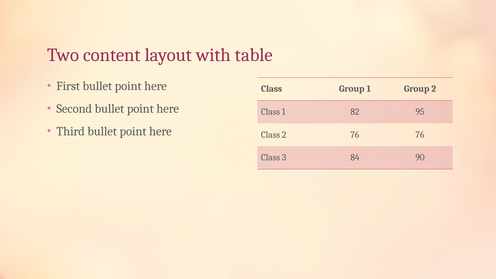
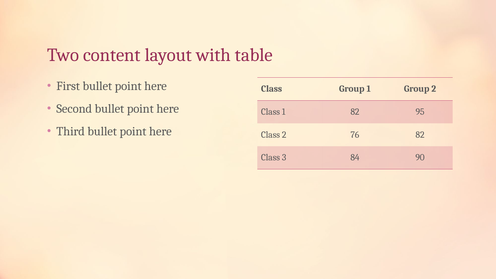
76 76: 76 -> 82 (420, 135)
